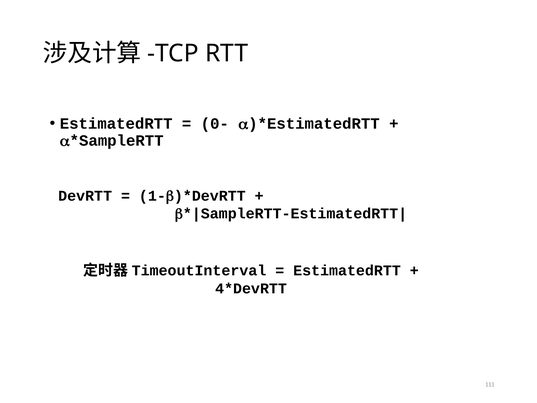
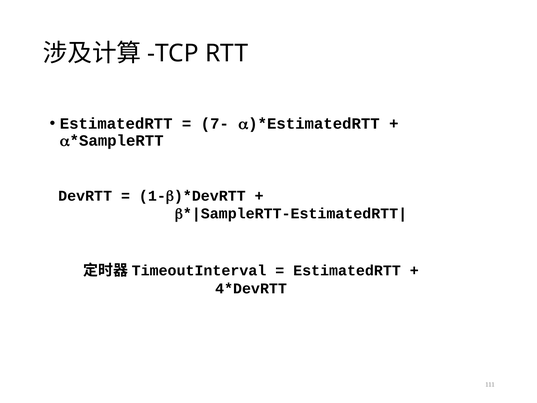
0-: 0- -> 7- (215, 124)
